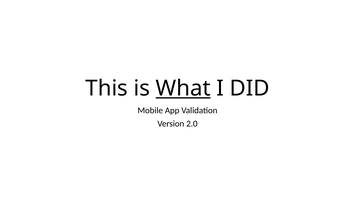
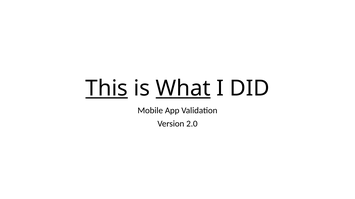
This underline: none -> present (107, 89)
